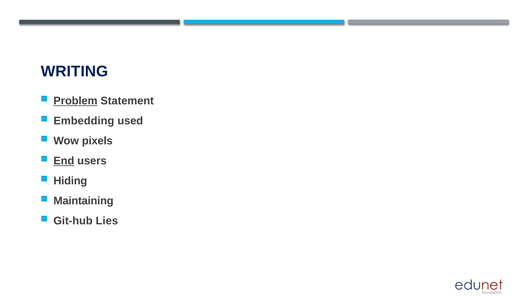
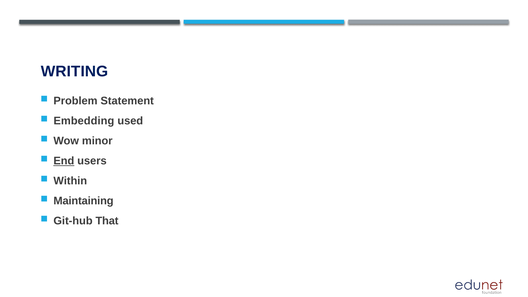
Problem underline: present -> none (75, 101)
pixels: pixels -> minor (97, 141)
Hiding: Hiding -> Within (70, 181)
Lies: Lies -> That (107, 221)
